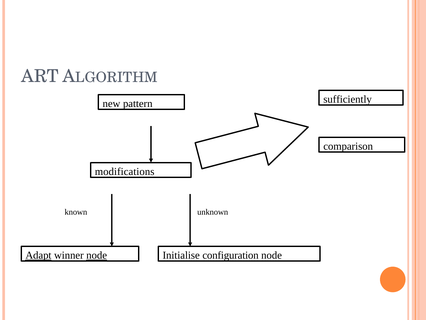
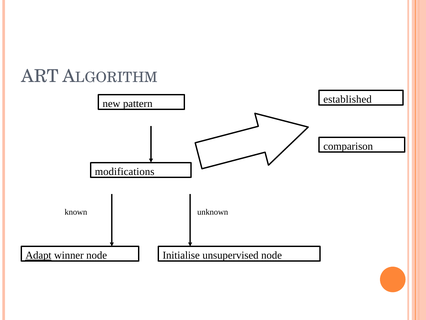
sufficiently: sufficiently -> established (348, 99)
node underline: present -> none (97, 255)
configuration: configuration -> unsupervised (230, 255)
